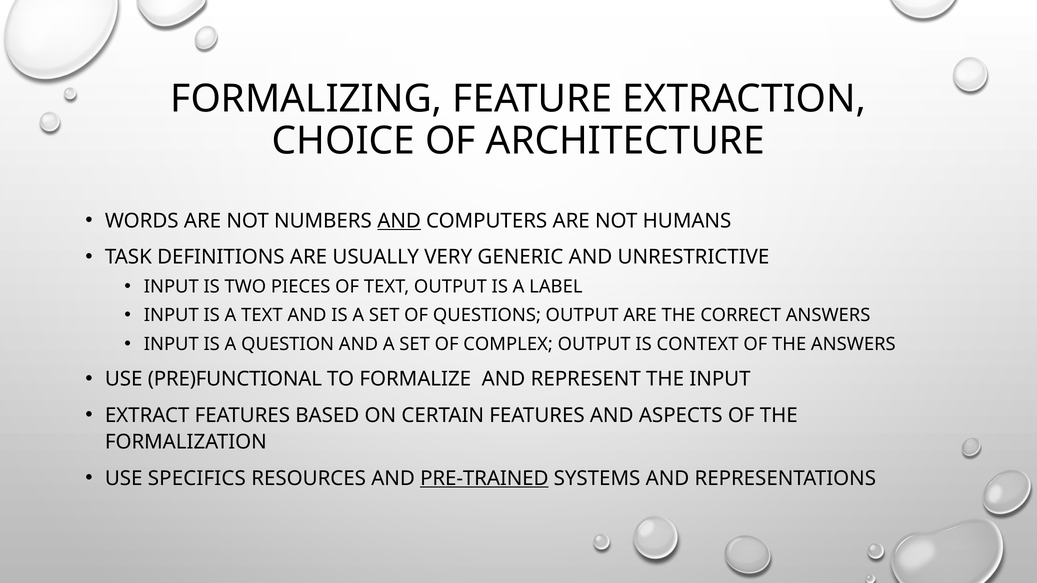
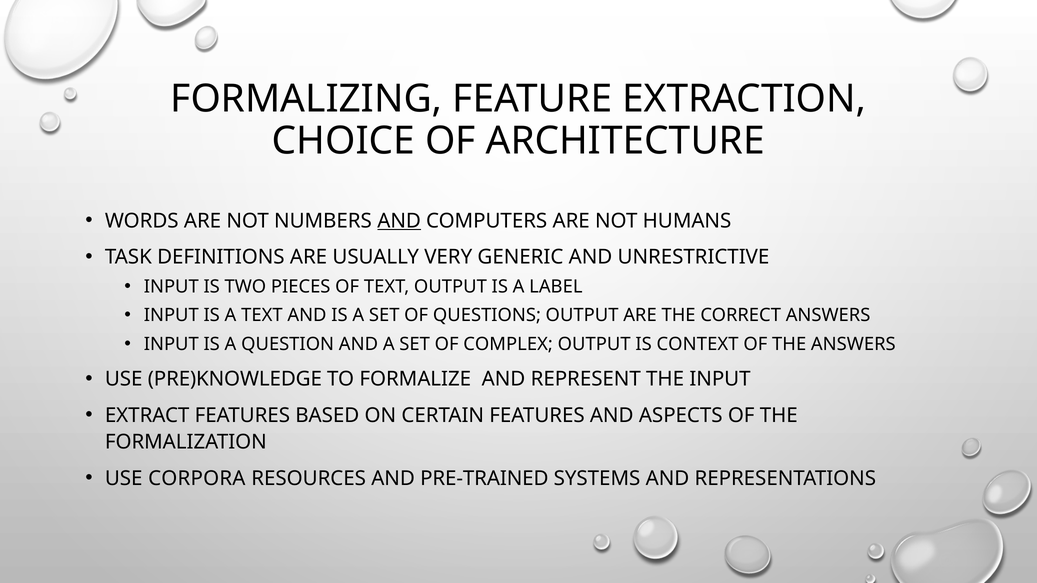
PRE)FUNCTIONAL: PRE)FUNCTIONAL -> PRE)KNOWLEDGE (235, 379)
SPECIFICS: SPECIFICS -> CORPORA (197, 479)
PRE-TRAINED underline: present -> none (484, 479)
